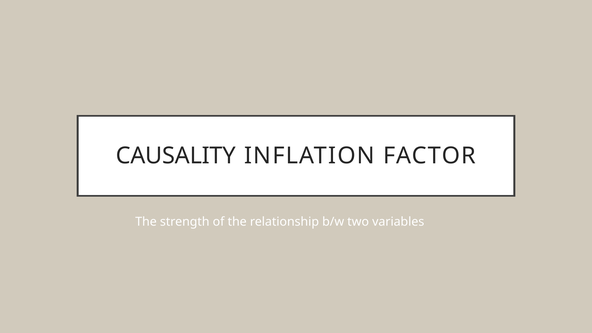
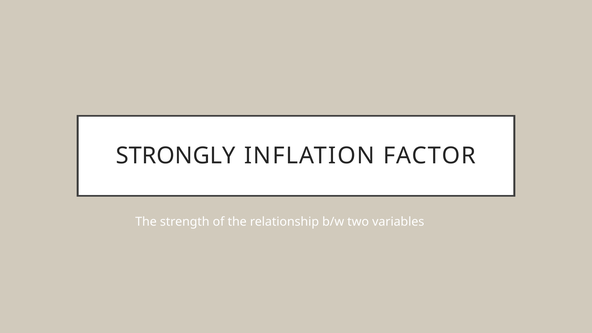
CAUSALITY: CAUSALITY -> STRONGLY (176, 156)
